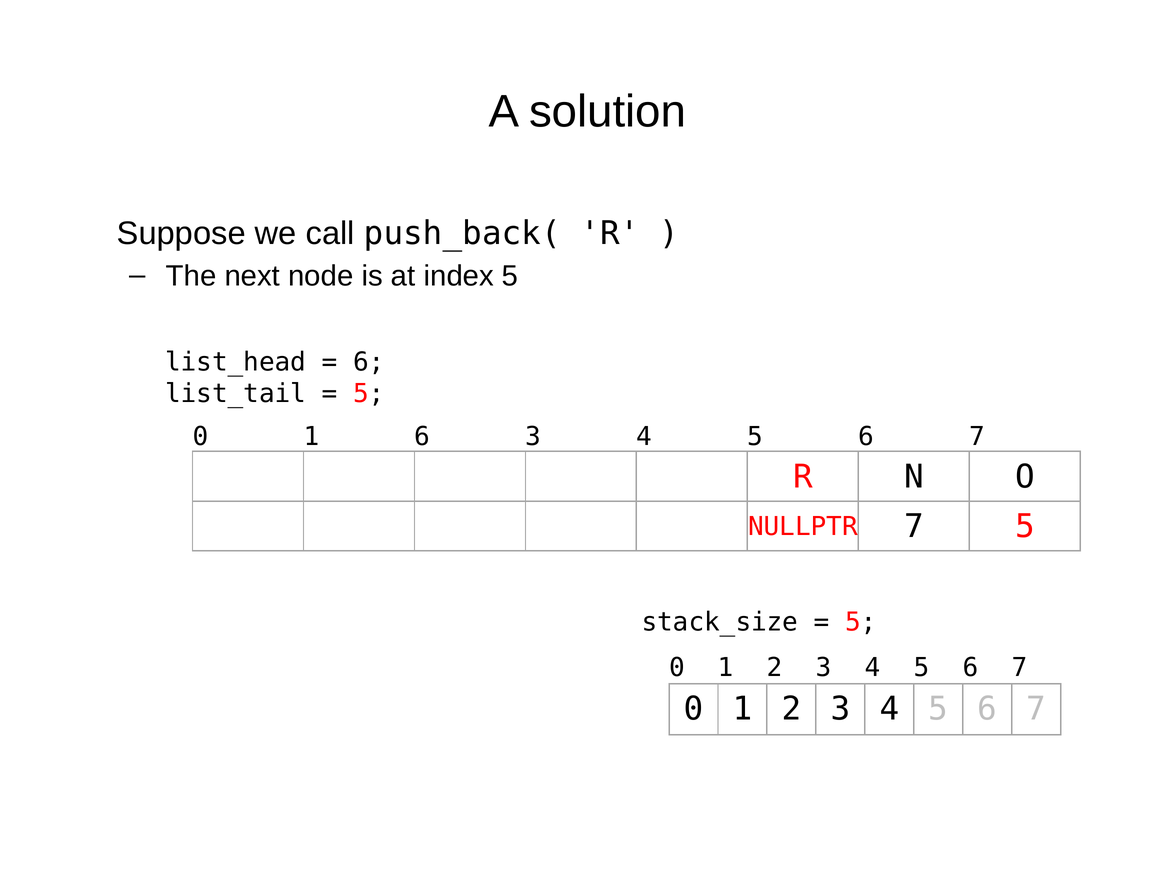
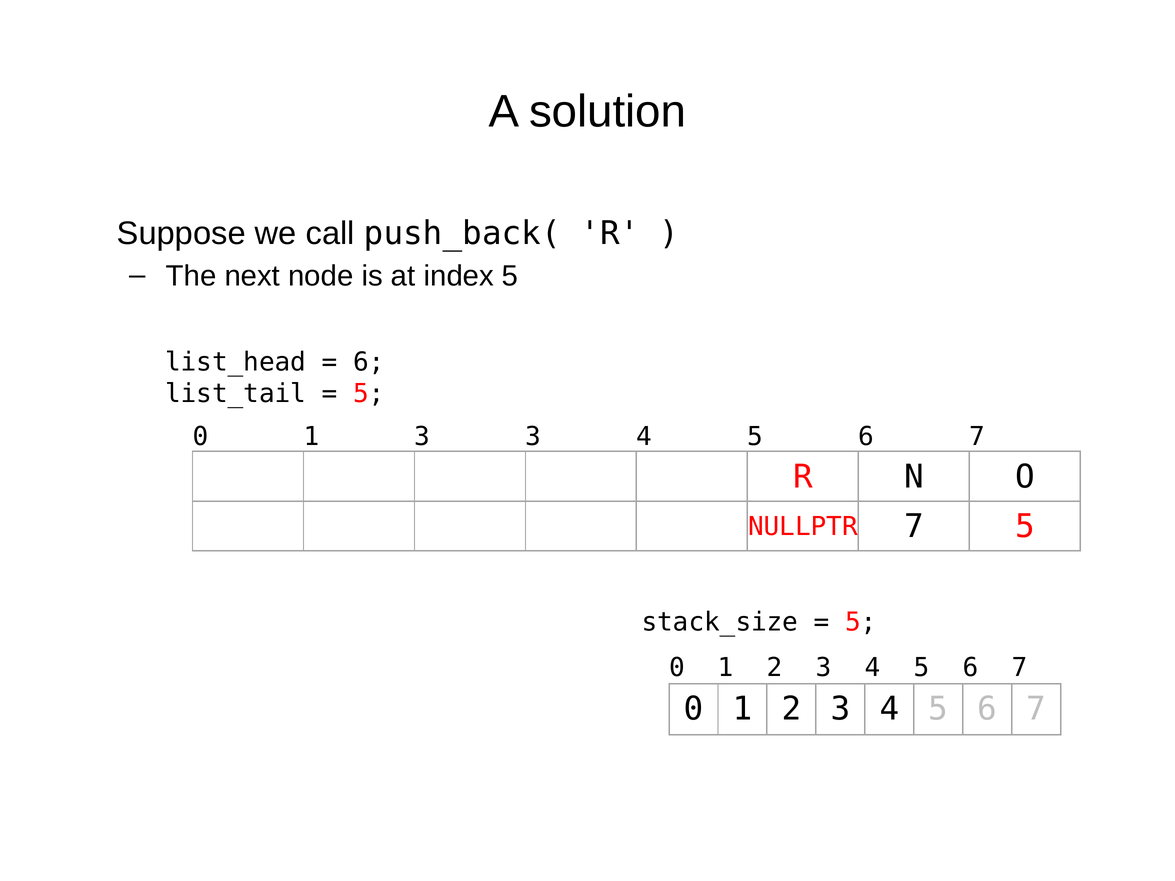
1 6: 6 -> 3 (422, 437)
